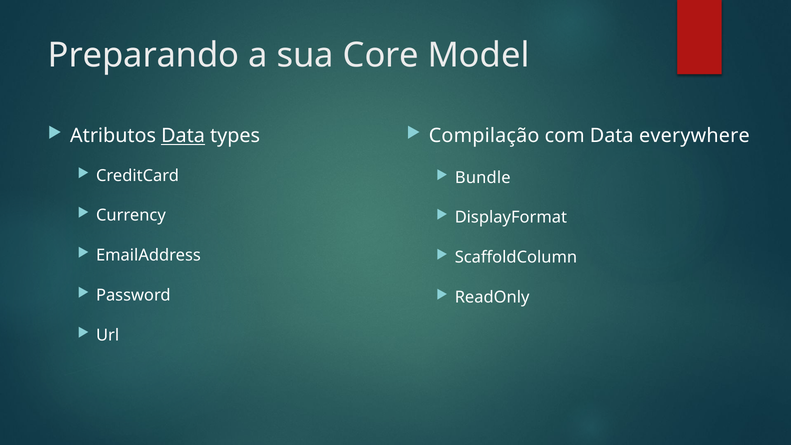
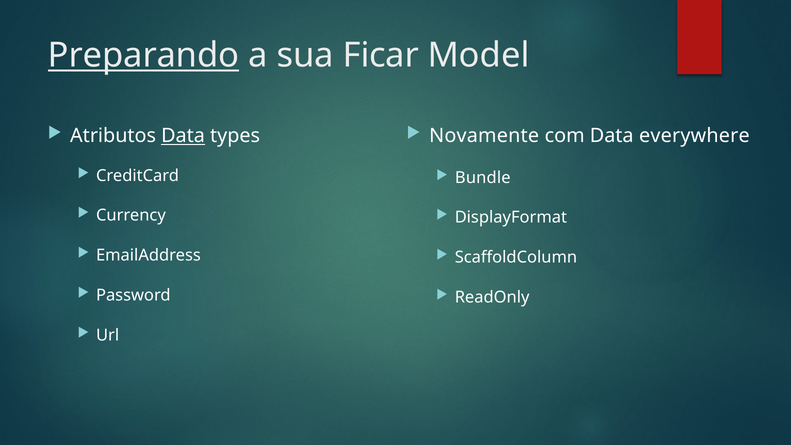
Preparando underline: none -> present (144, 56)
Core: Core -> Ficar (381, 56)
Compilação: Compilação -> Novamente (484, 136)
